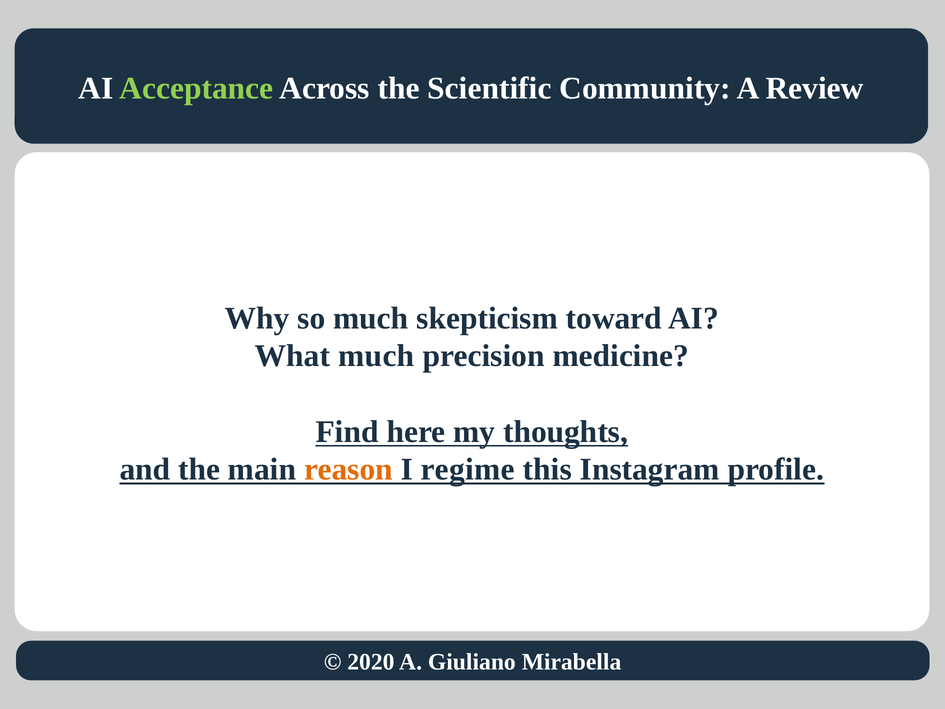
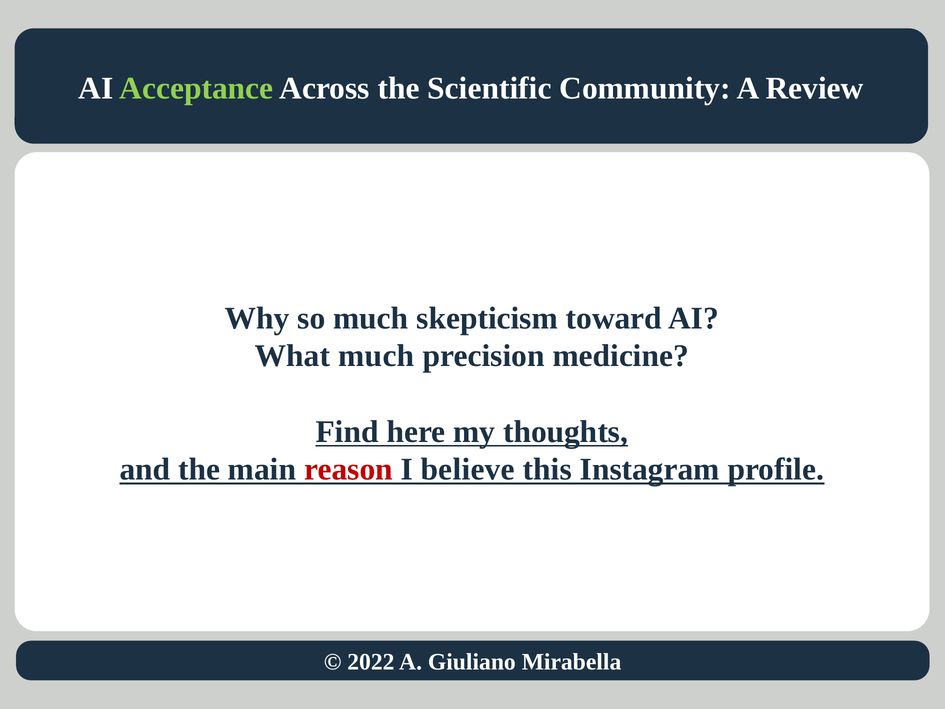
reason colour: orange -> red (348, 469)
regime: regime -> believe (468, 469)
2020: 2020 -> 2022 (371, 662)
